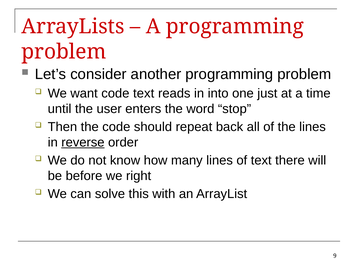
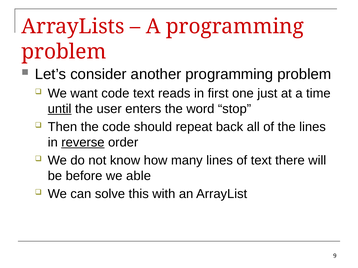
into: into -> first (218, 94)
until underline: none -> present (60, 109)
right: right -> able (139, 176)
